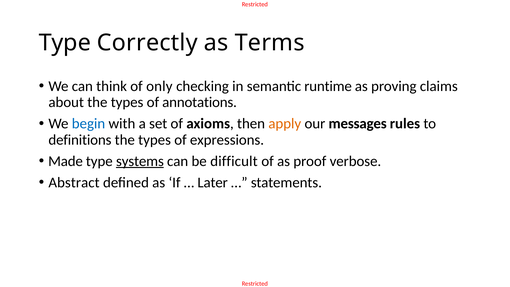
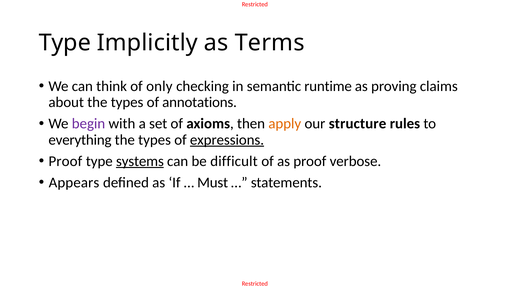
Correctly: Correctly -> Implicitly (147, 43)
begin colour: blue -> purple (89, 124)
messages: messages -> structure (358, 124)
definitions: definitions -> everything (80, 140)
expressions underline: none -> present (227, 140)
Made: Made -> Proof (65, 161)
Abstract: Abstract -> Appears (74, 183)
Later: Later -> Must (213, 183)
